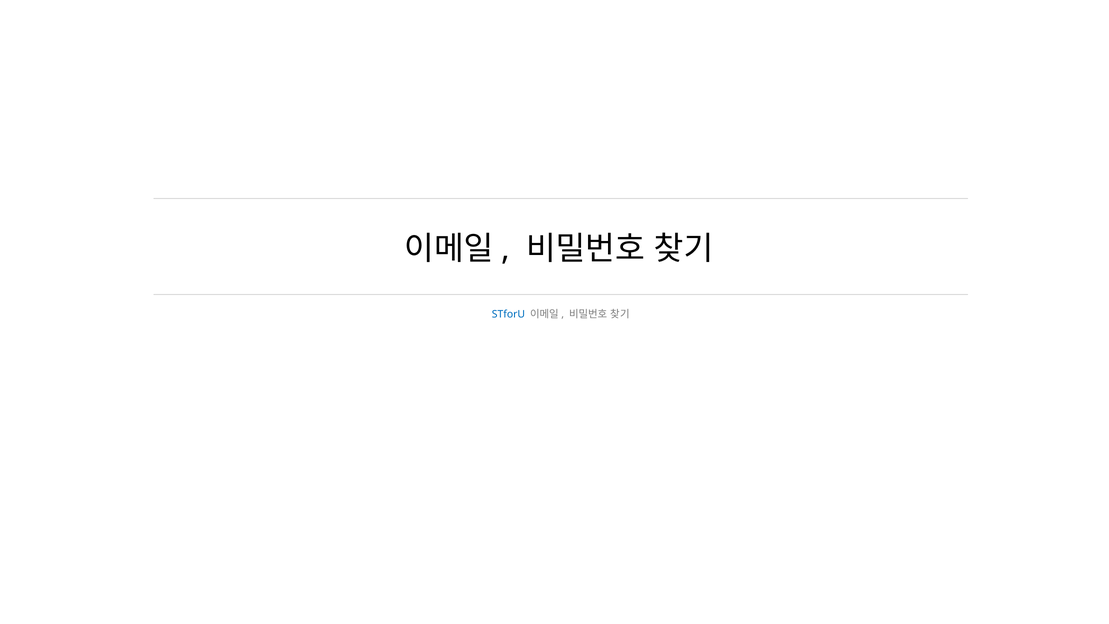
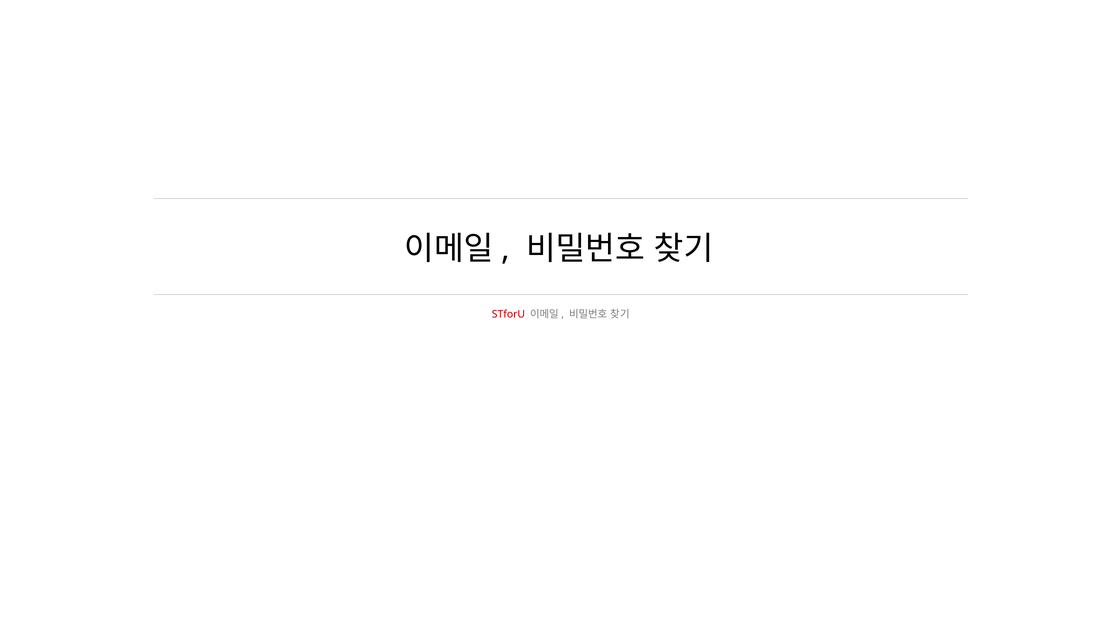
STforU colour: blue -> red (508, 314)
